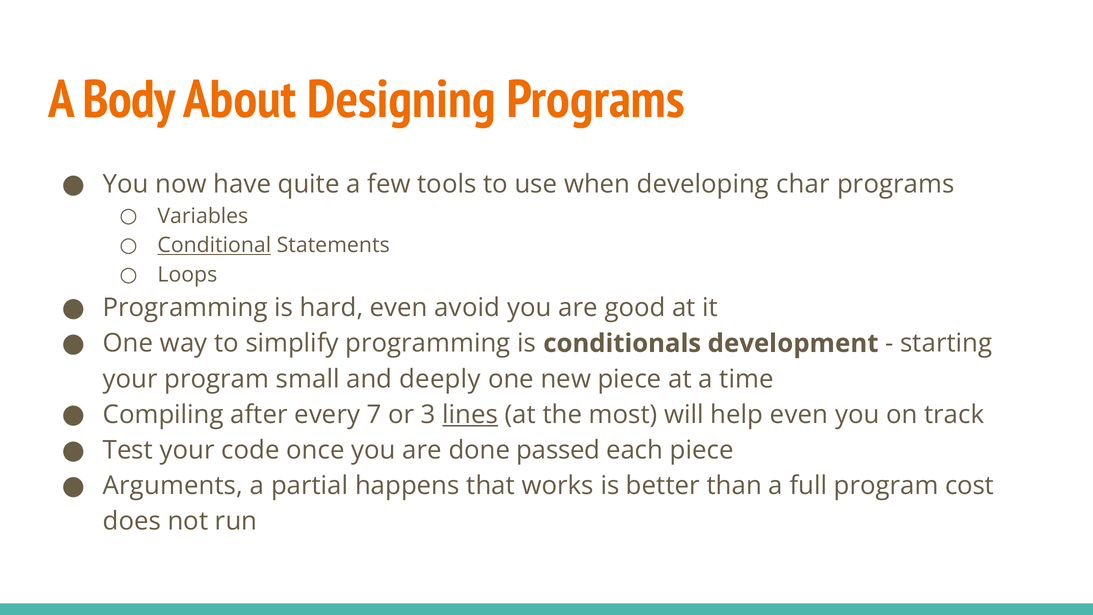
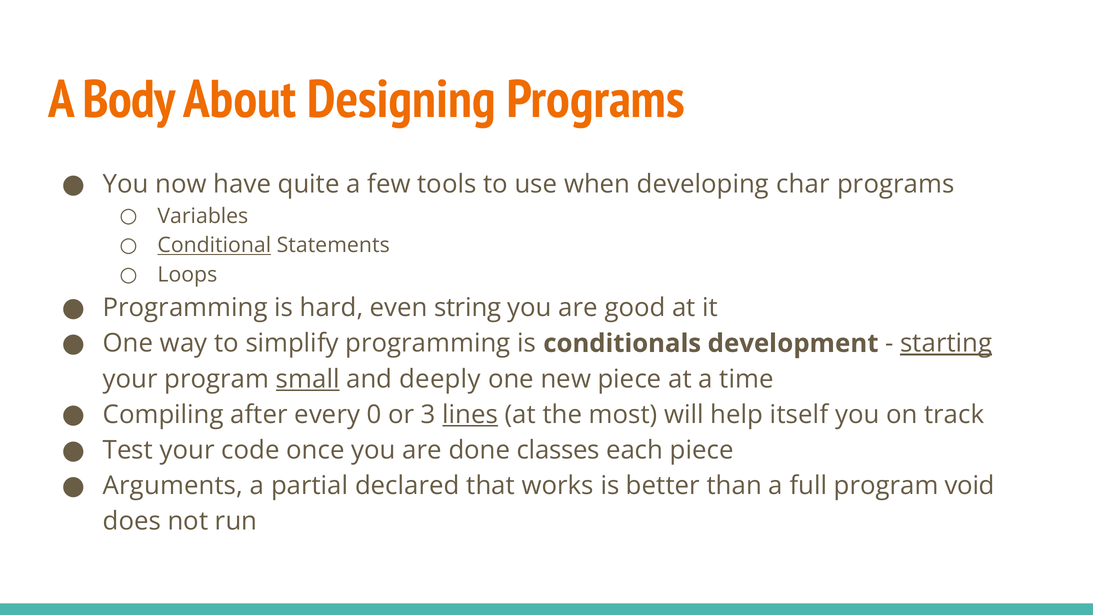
avoid: avoid -> string (468, 308)
starting underline: none -> present (946, 343)
small underline: none -> present (308, 379)
7: 7 -> 0 (374, 414)
help even: even -> itself (799, 414)
passed: passed -> classes (558, 450)
happens: happens -> declared (407, 486)
cost: cost -> void (970, 486)
